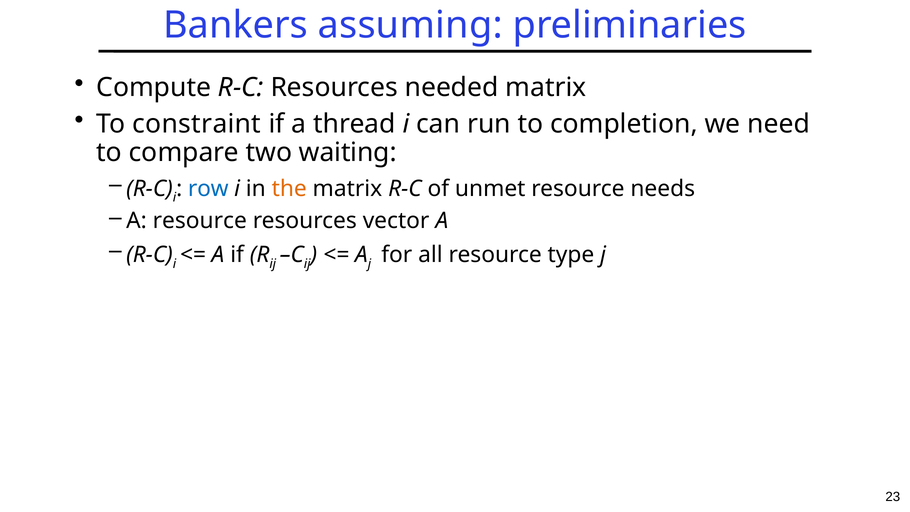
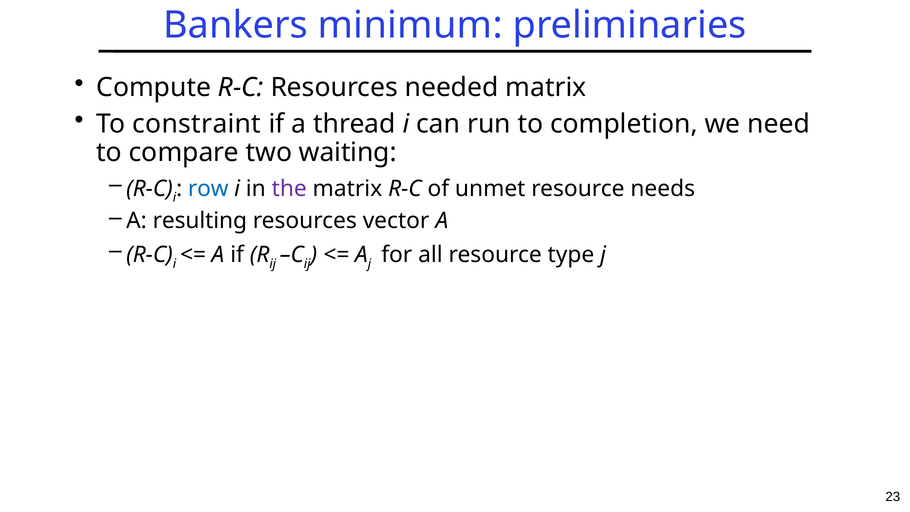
assuming: assuming -> minimum (410, 25)
the colour: orange -> purple (289, 189)
A resource: resource -> resulting (200, 221)
